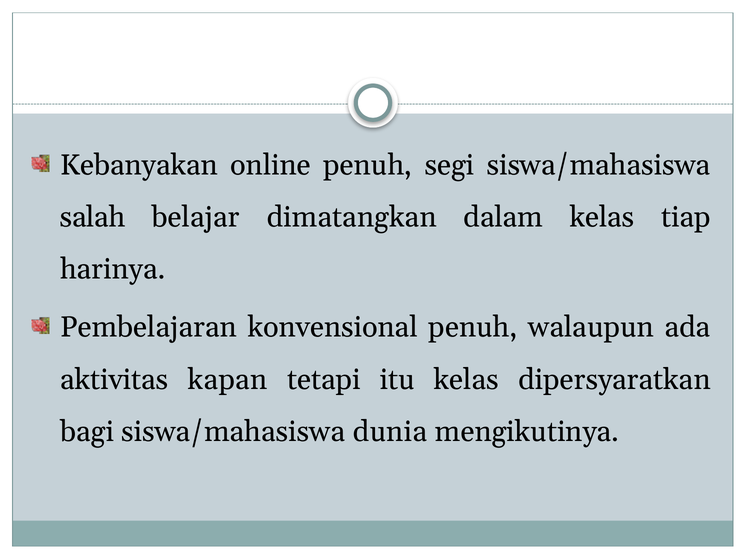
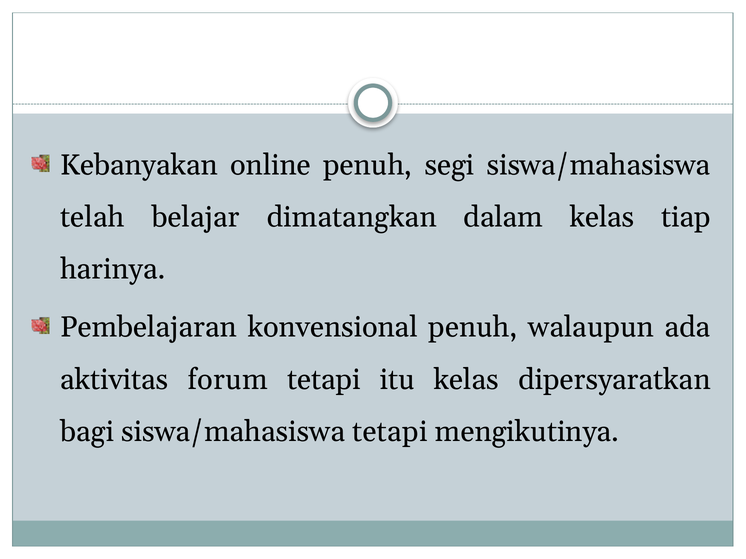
salah: salah -> telah (92, 217)
kapan: kapan -> forum (228, 380)
siswa/mahasiswa dunia: dunia -> tetapi (390, 432)
